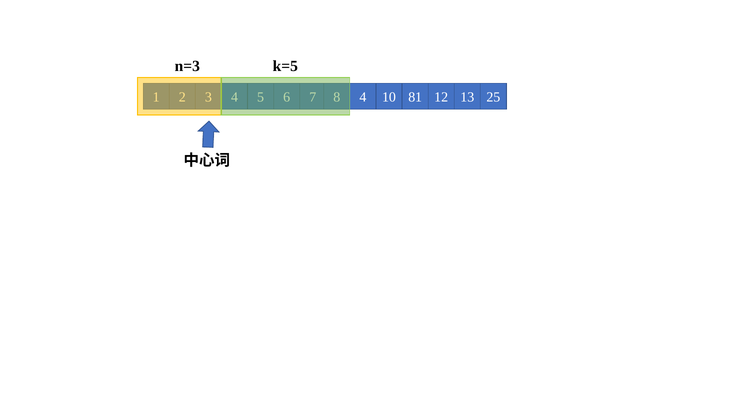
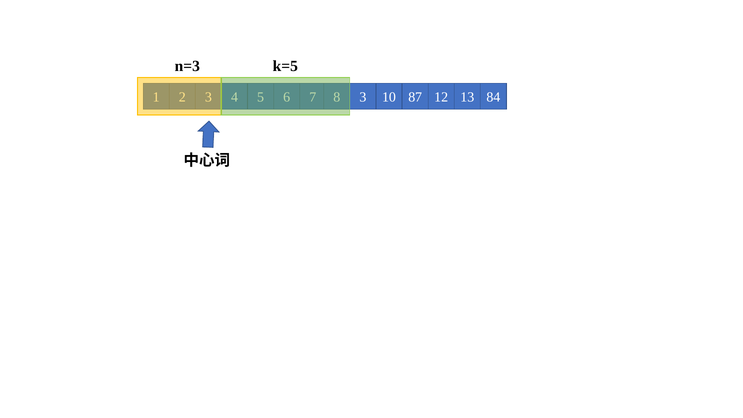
4: 4 -> 3 (363, 97)
81: 81 -> 87 (415, 97)
25: 25 -> 84 (493, 97)
